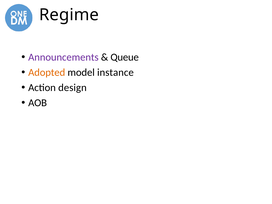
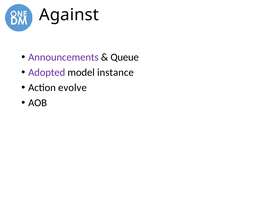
Regime: Regime -> Against (69, 15)
Adopted colour: orange -> purple (47, 72)
design: design -> evolve (72, 88)
